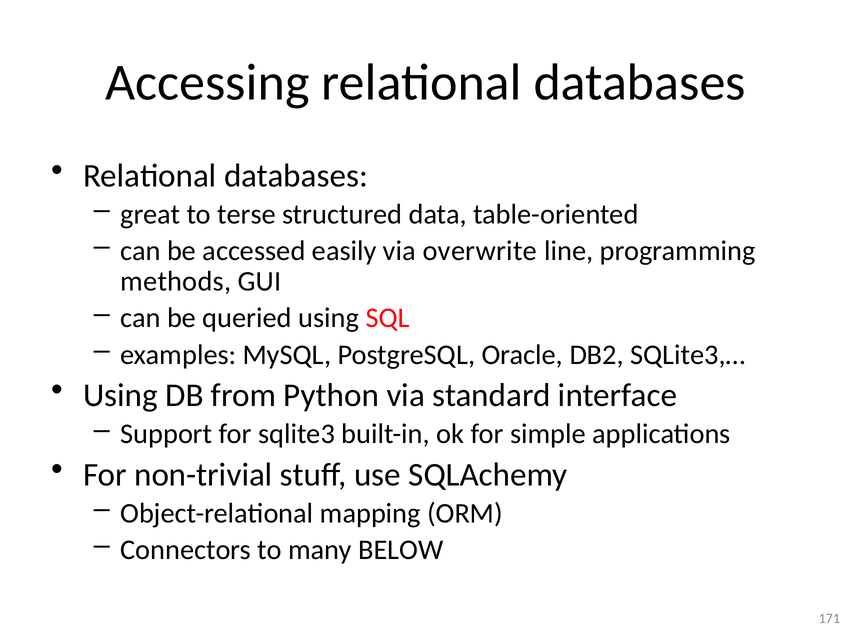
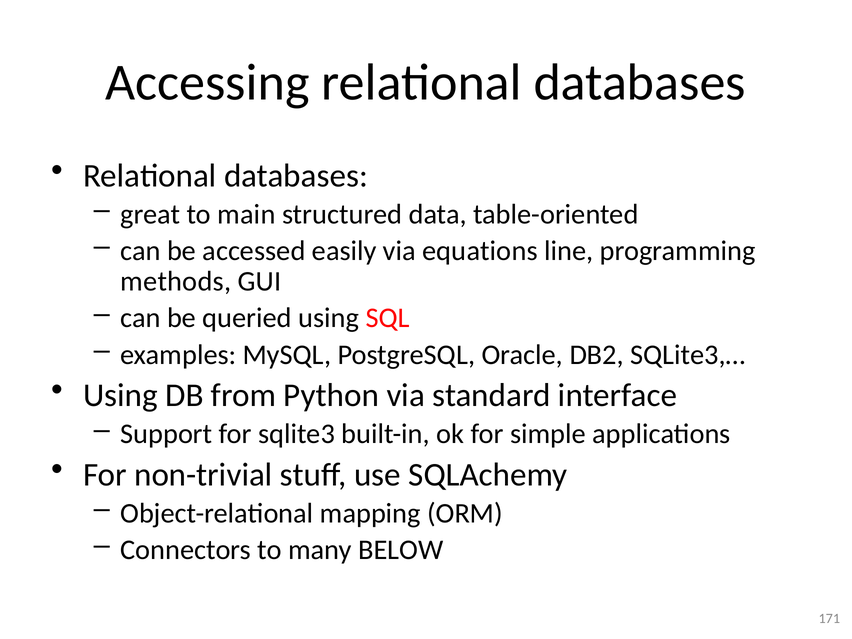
terse: terse -> main (246, 214)
overwrite: overwrite -> equations (480, 251)
